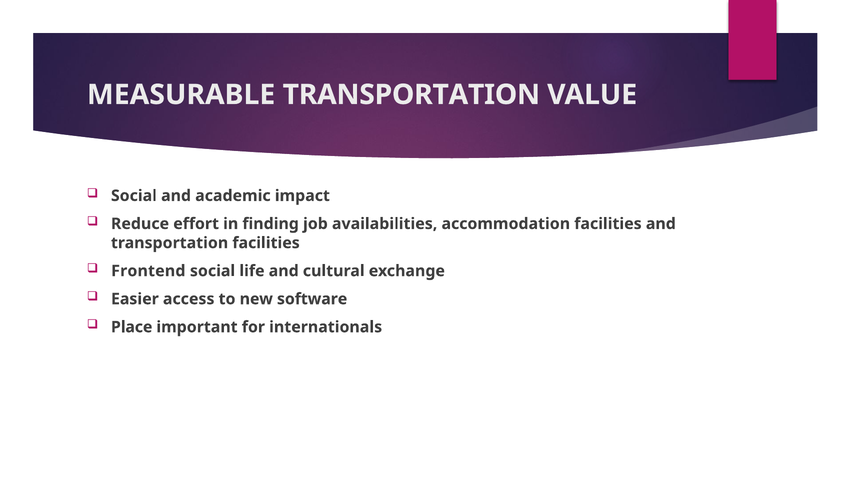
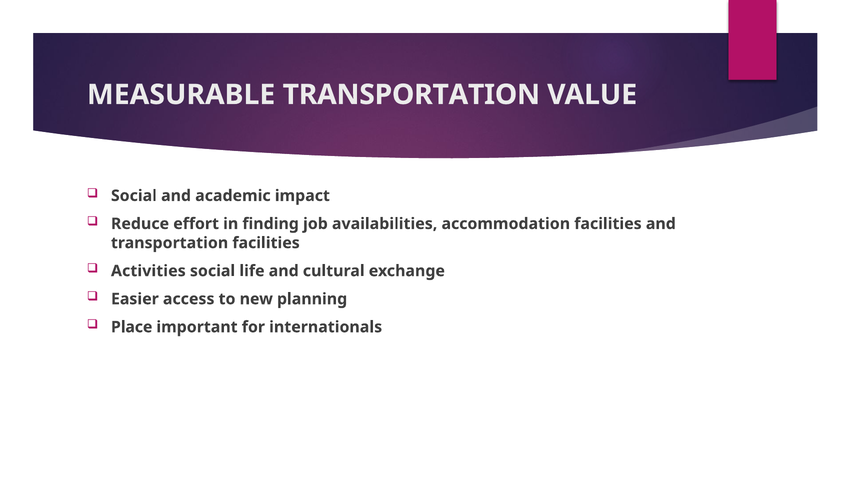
Frontend: Frontend -> Activities (148, 271)
software: software -> planning (312, 299)
